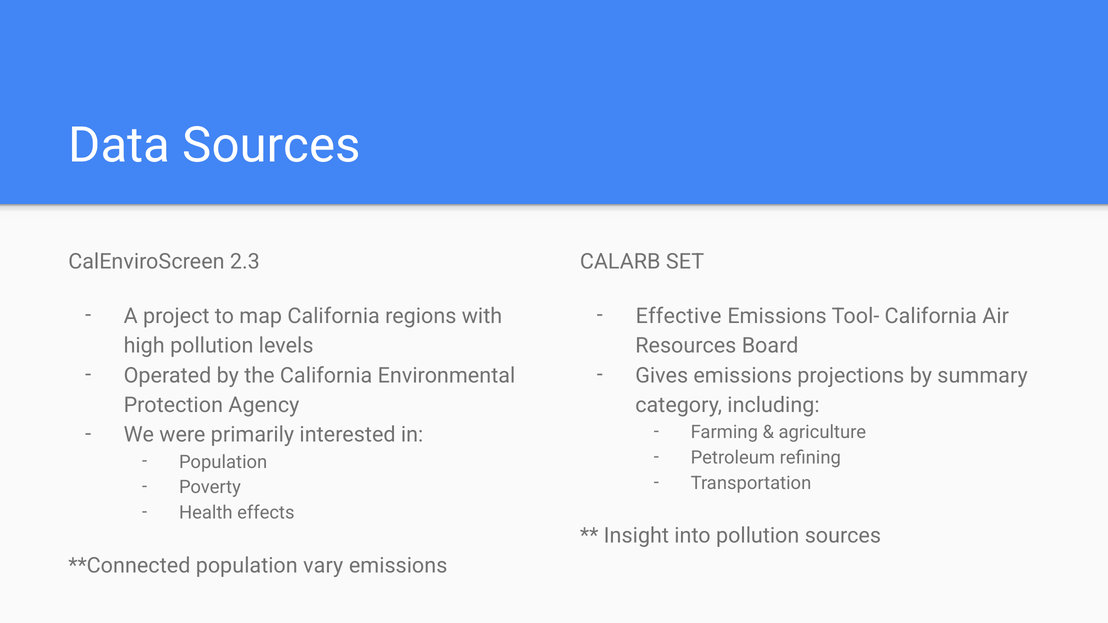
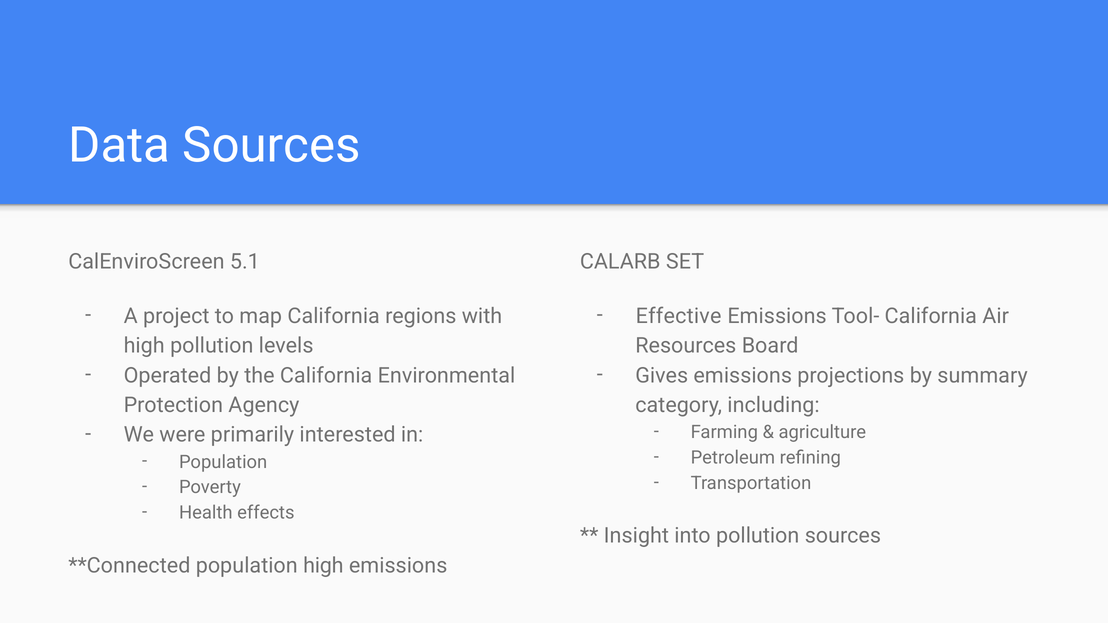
2.3: 2.3 -> 5.1 (245, 262)
population vary: vary -> high (323, 566)
